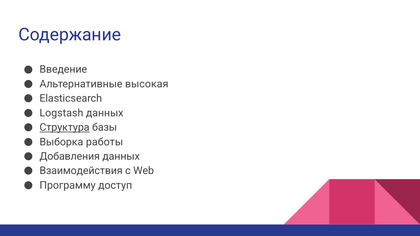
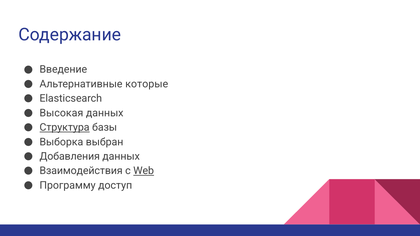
высокая: высокая -> которые (147, 84)
Logstash: Logstash -> Высокая (61, 113)
работы: работы -> выбран (105, 142)
Web underline: none -> present (144, 171)
